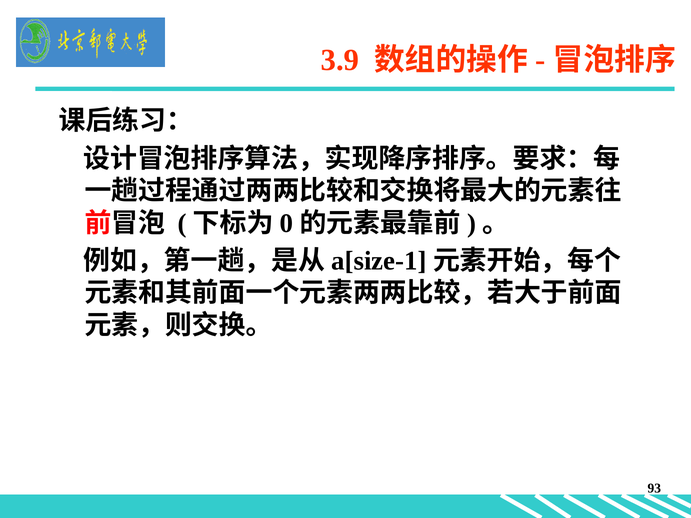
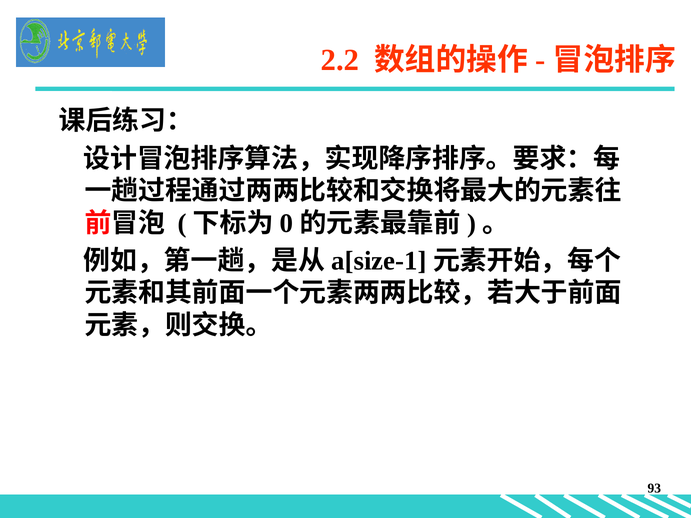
3.9: 3.9 -> 2.2 (340, 60)
